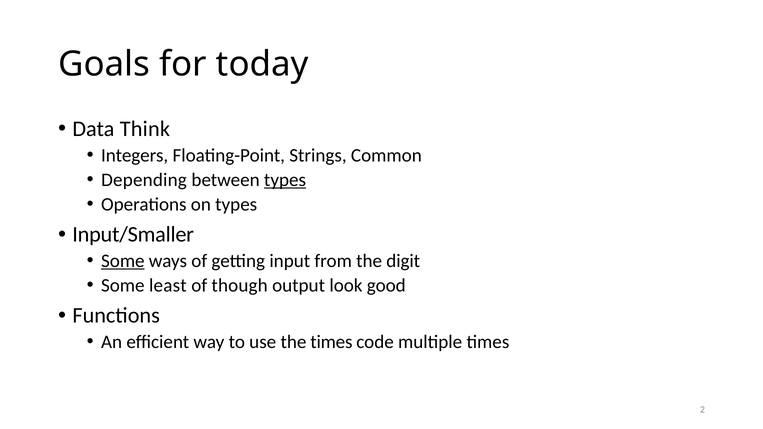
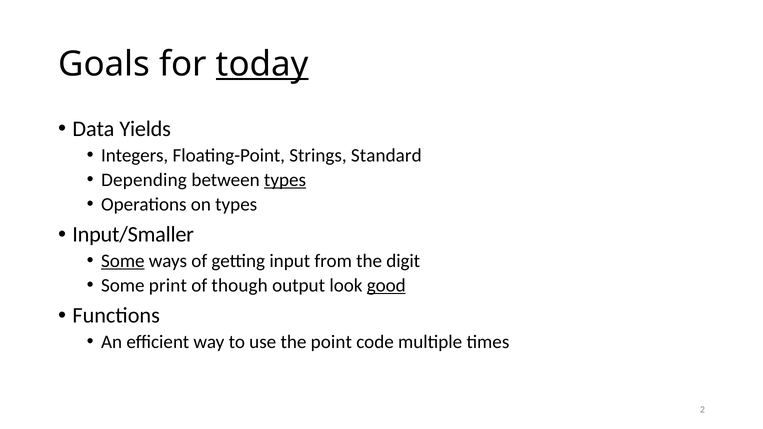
today underline: none -> present (262, 64)
Think: Think -> Yields (145, 129)
Common: Common -> Standard (386, 155)
least: least -> print (168, 286)
good underline: none -> present (386, 286)
the times: times -> point (331, 342)
